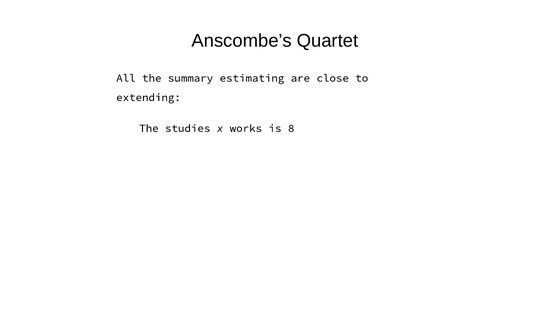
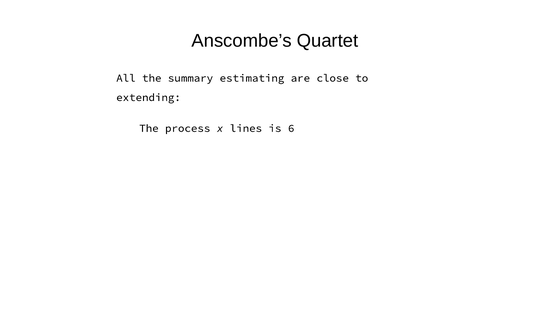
studies: studies -> process (188, 128)
works: works -> lines (246, 128)
8: 8 -> 6 (291, 128)
